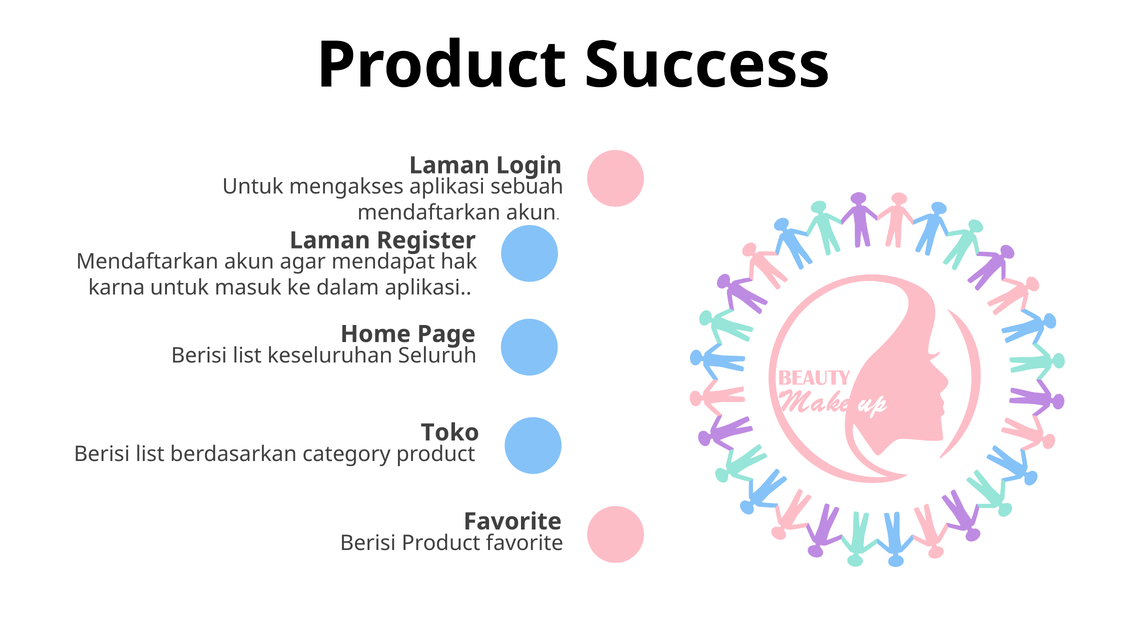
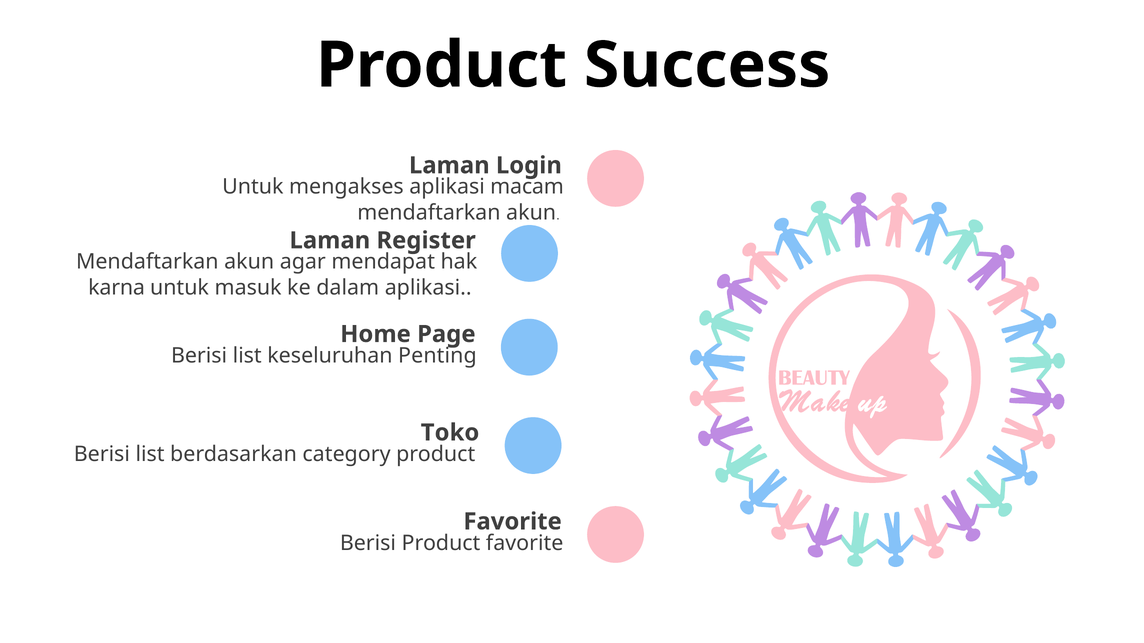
sebuah: sebuah -> macam (527, 187)
Seluruh: Seluruh -> Penting (437, 356)
